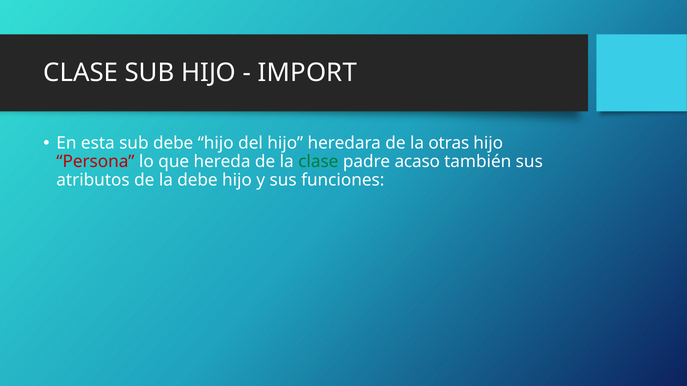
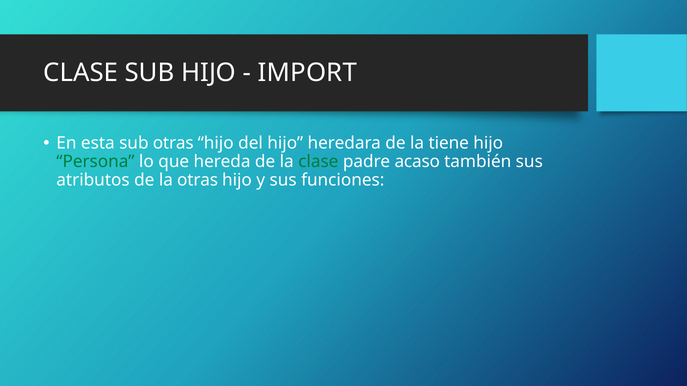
sub debe: debe -> otras (173, 143)
otras: otras -> tiene (449, 143)
Persona colour: red -> green (95, 162)
la debe: debe -> otras (198, 181)
